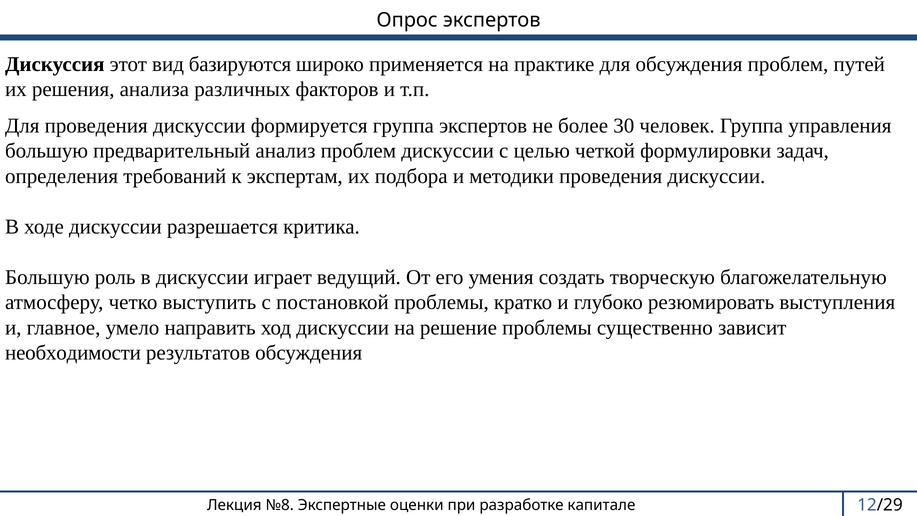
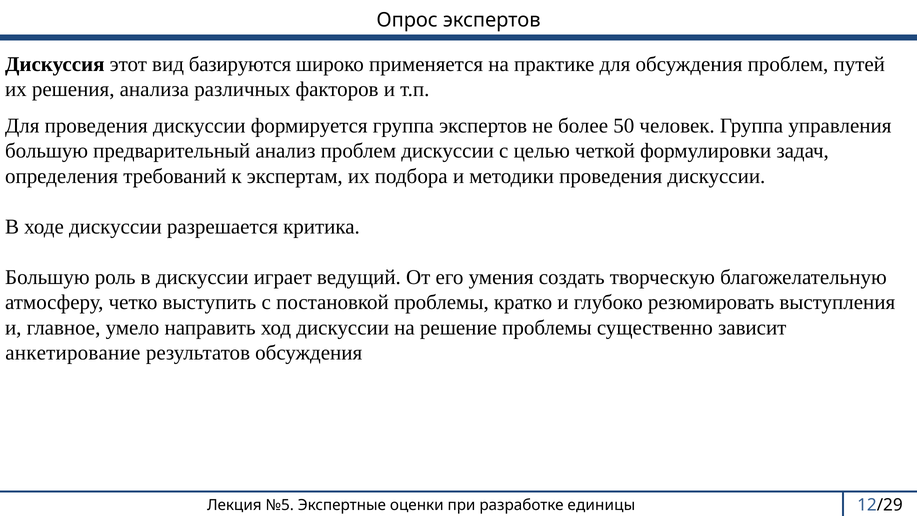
30: 30 -> 50 (624, 126)
необходимости: необходимости -> анкетирование (73, 353)
№8: №8 -> №5 (280, 505)
капитале: капитале -> единицы (601, 505)
